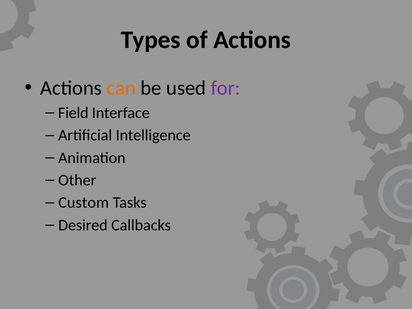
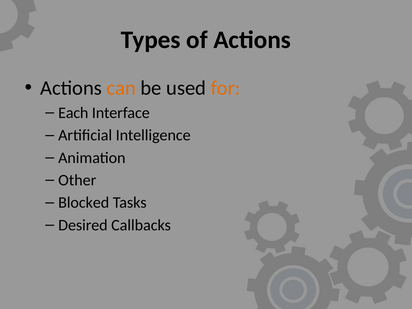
for colour: purple -> orange (226, 88)
Field: Field -> Each (73, 113)
Custom: Custom -> Blocked (84, 203)
